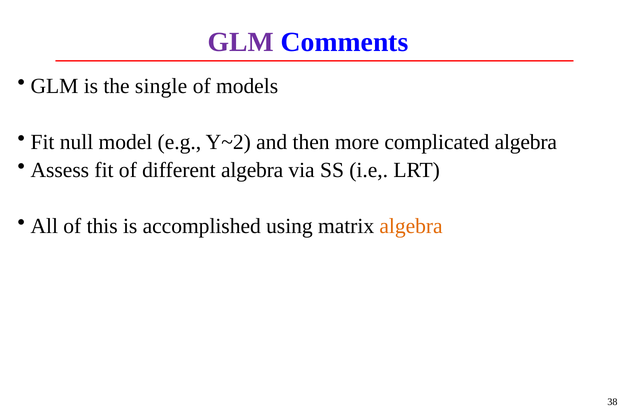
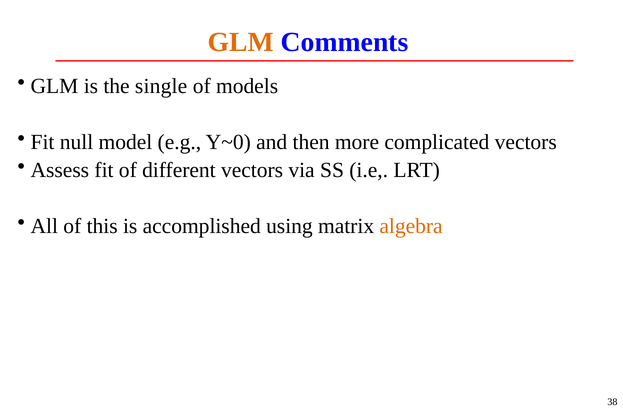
GLM colour: purple -> orange (241, 42)
Y~2: Y~2 -> Y~0 (228, 142)
complicated algebra: algebra -> vectors (526, 142)
different algebra: algebra -> vectors (252, 170)
